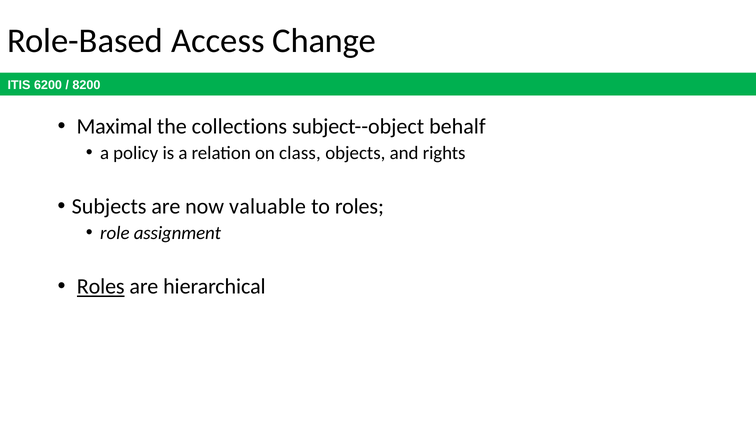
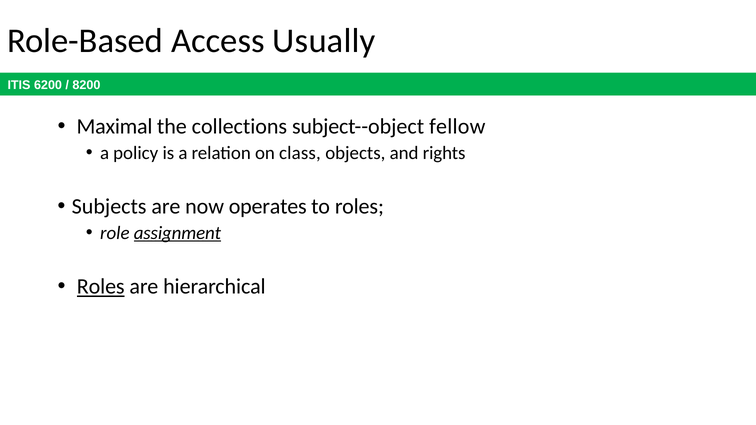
Change: Change -> Usually (324, 41)
behalf: behalf -> fellow (457, 127)
valuable: valuable -> operates (268, 207)
assignment underline: none -> present (177, 233)
